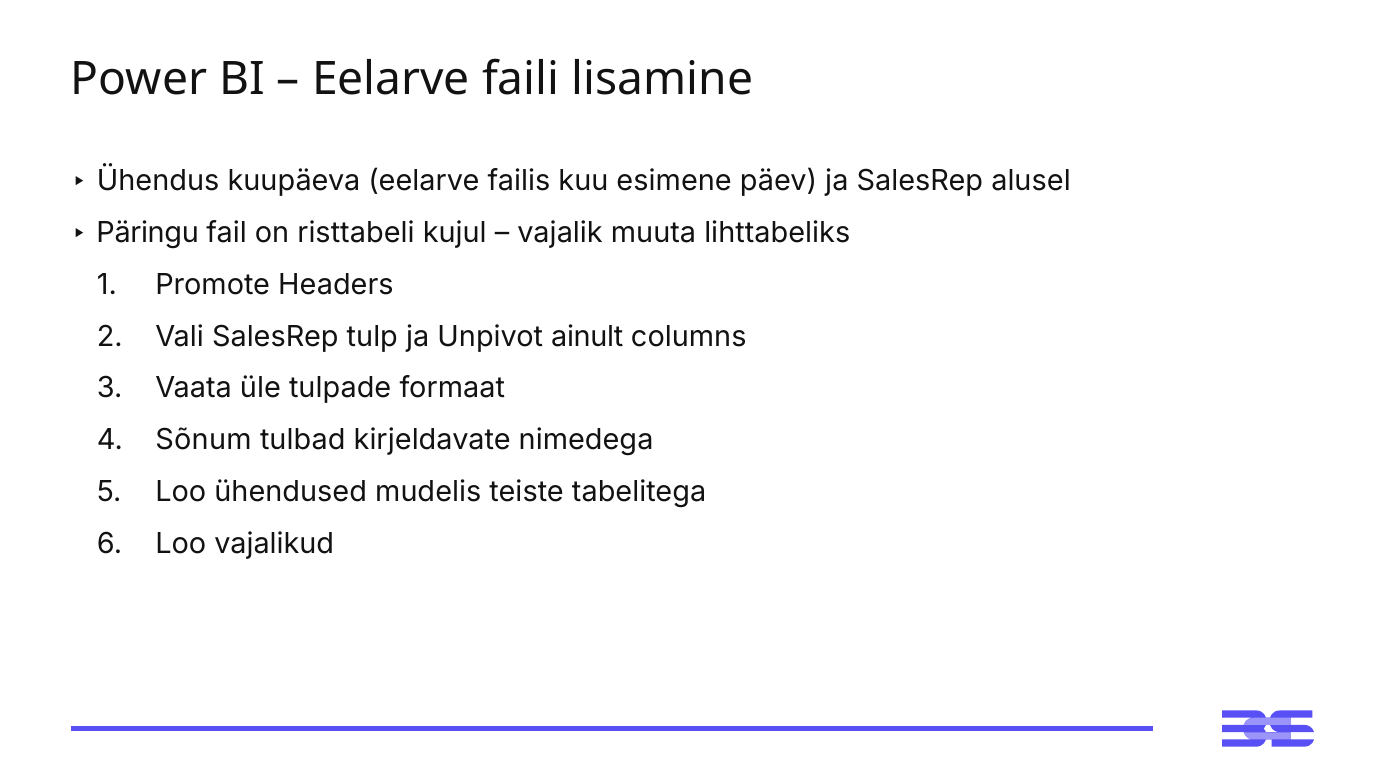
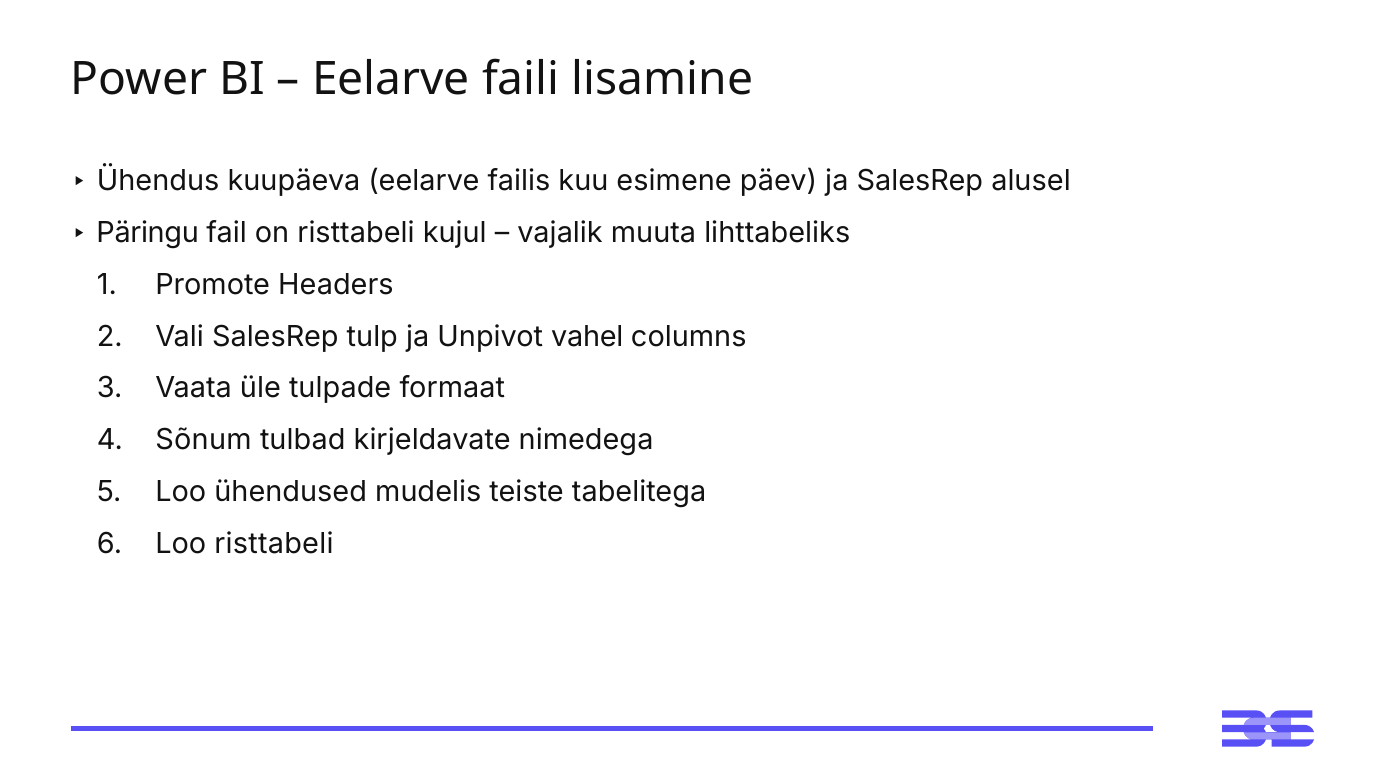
ainult: ainult -> vahel (587, 337)
Loo vajalikud: vajalikud -> risttabeli (274, 544)
